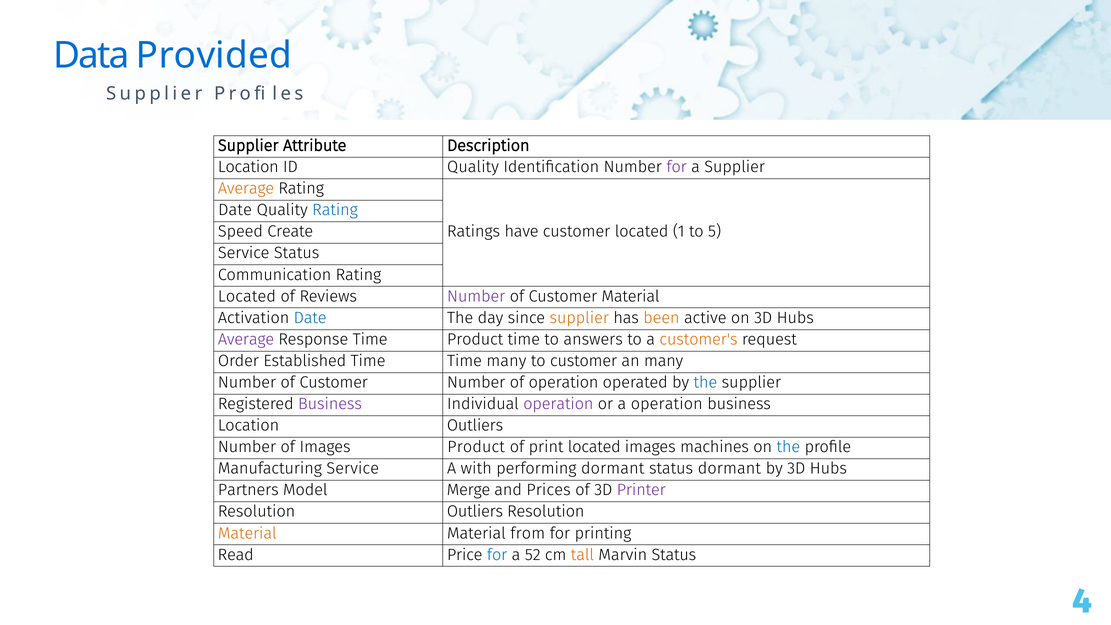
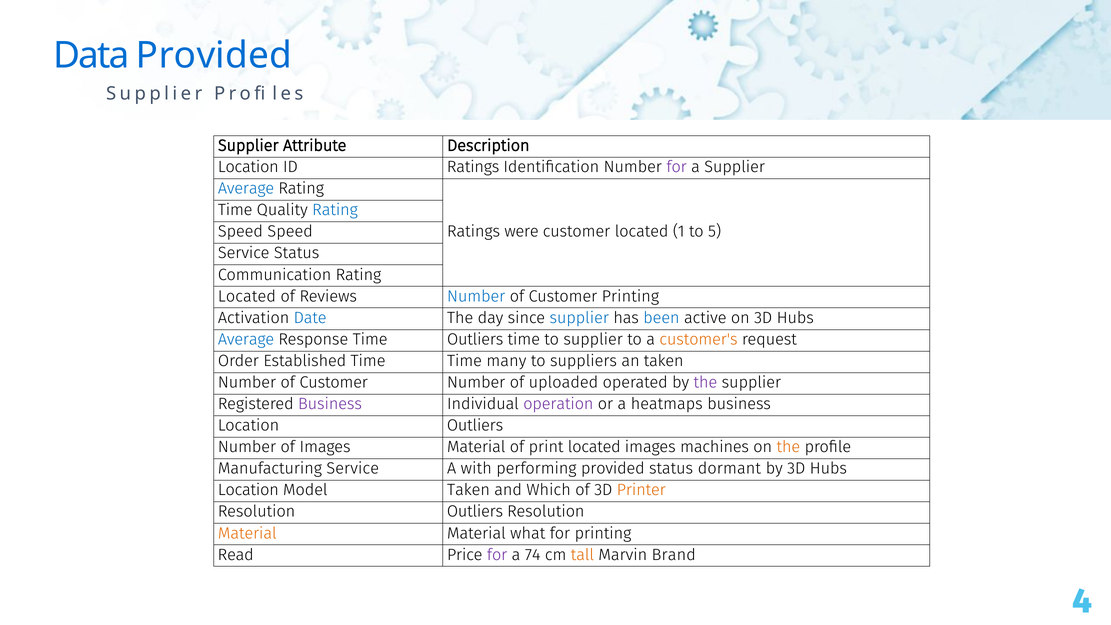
ID Quality: Quality -> Ratings (473, 167)
Average colour: orange -> blue (246, 189)
Date: Date -> Time (235, 210)
Speed Create: Create -> Speed (290, 232)
have: have -> were (522, 232)
Number colour: purple -> blue (476, 296)
Customer Material: Material -> Printing (630, 296)
supplier colour: orange -> blue (579, 318)
been colour: orange -> blue (661, 318)
Average colour: purple -> blue (246, 339)
Time Product: Product -> Outliers (475, 339)
to answers: answers -> supplier (593, 339)
to customer: customer -> suppliers (584, 361)
an many: many -> taken (664, 361)
of operation: operation -> uploaded (563, 382)
the colour: blue -> purple (705, 382)
a operation: operation -> heatmaps (667, 404)
Images Product: Product -> Material (476, 447)
the colour: blue -> orange (788, 447)
performing dormant: dormant -> provided (613, 469)
Partners: Partners -> Location (248, 490)
Model Merge: Merge -> Taken (468, 490)
Prices: Prices -> Which (549, 490)
Printer colour: purple -> orange (641, 490)
from: from -> what (528, 533)
for colour: blue -> purple (497, 555)
52: 52 -> 74 (533, 555)
Marvin Status: Status -> Brand (674, 555)
